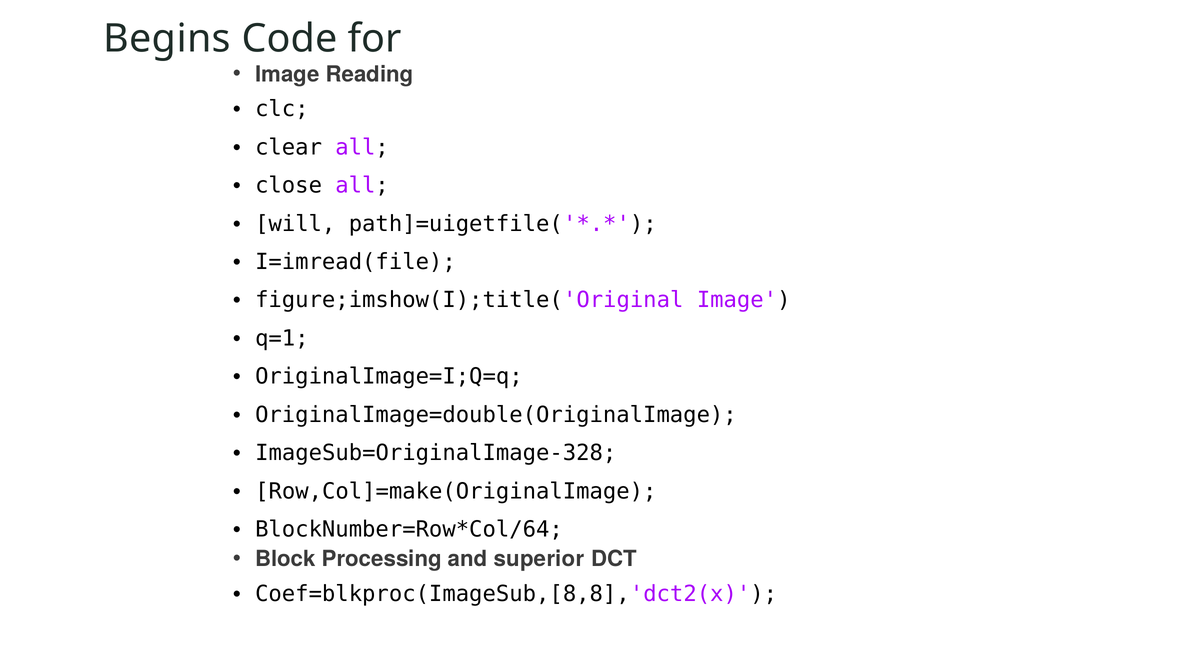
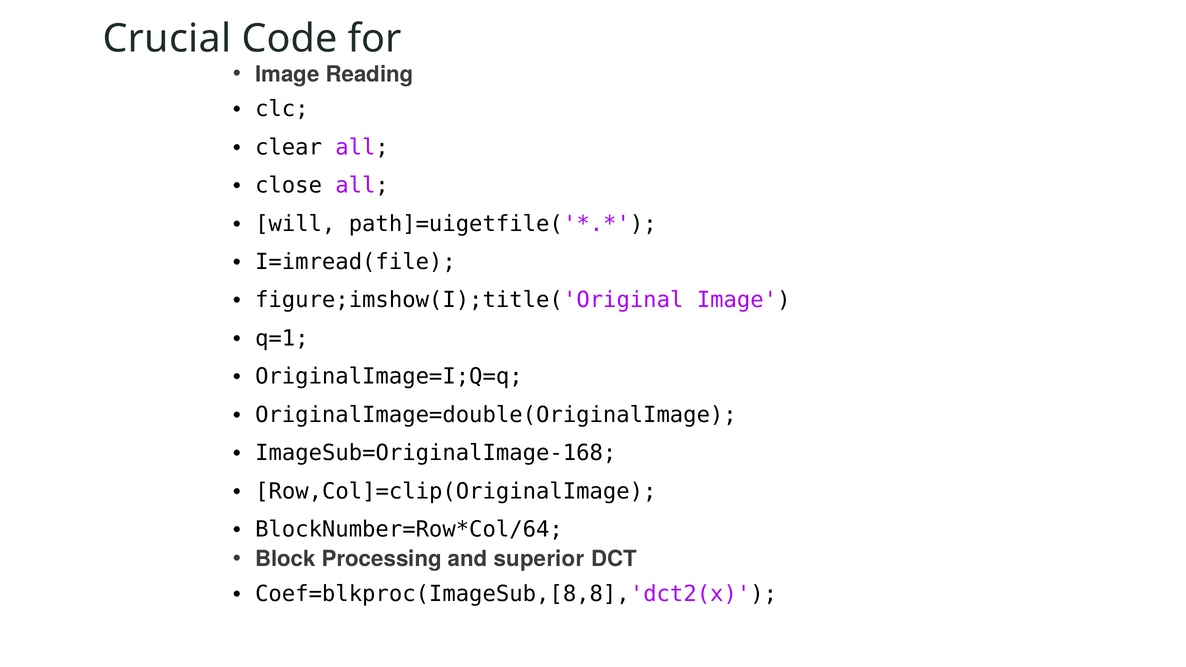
Begins: Begins -> Crucial (167, 39)
ImageSub=OriginalImage-328: ImageSub=OriginalImage-328 -> ImageSub=OriginalImage-168 (436, 453)
Row,Col]=make(OriginalImage: Row,Col]=make(OriginalImage -> Row,Col]=clip(OriginalImage (456, 491)
